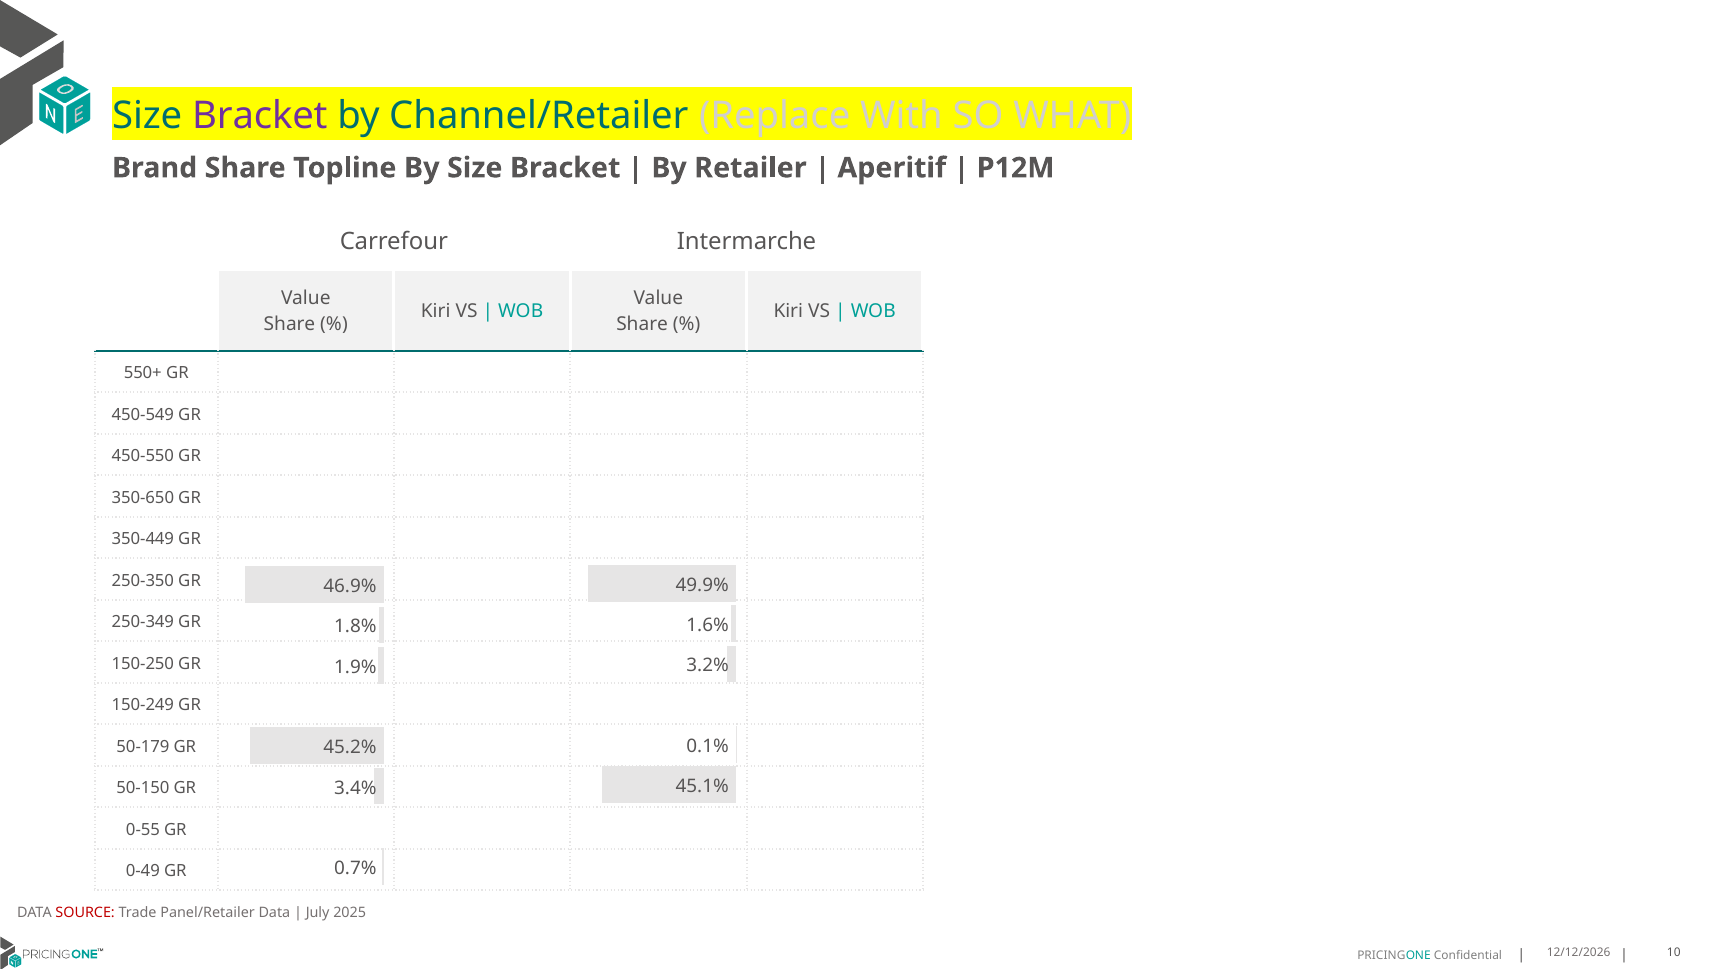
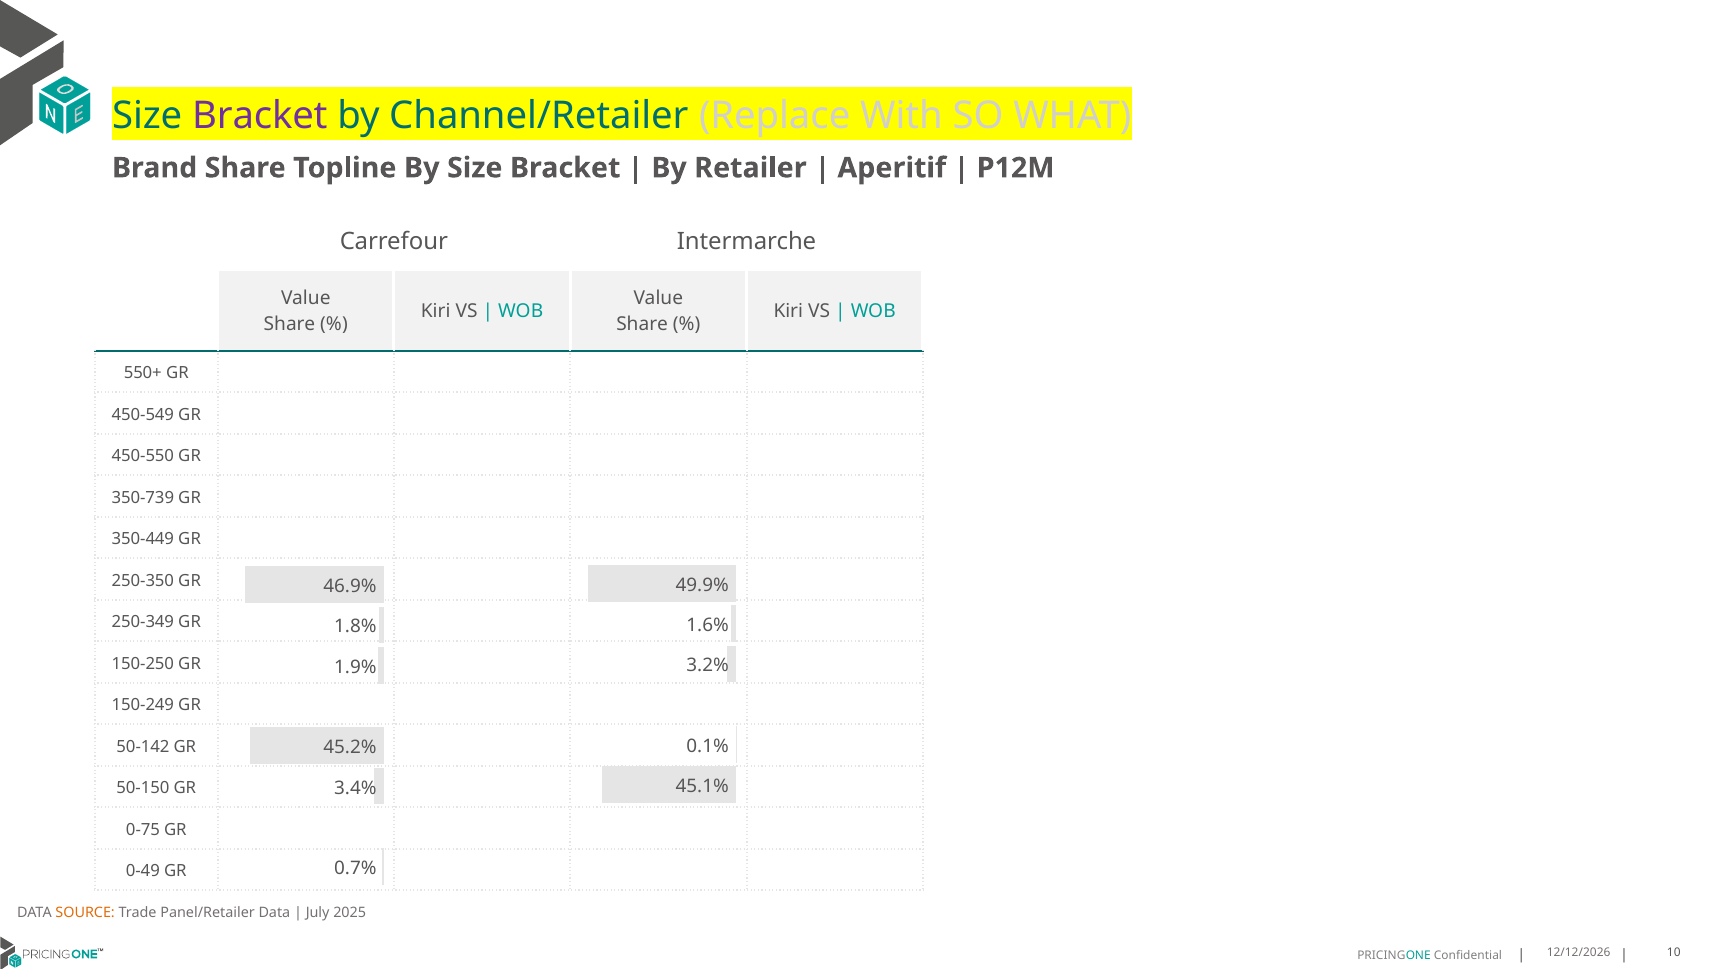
350-650: 350-650 -> 350-739 (143, 498)
50-179: 50-179 -> 50-142 (143, 747)
0-55: 0-55 -> 0-75 (143, 830)
SOURCE colour: red -> orange (85, 913)
